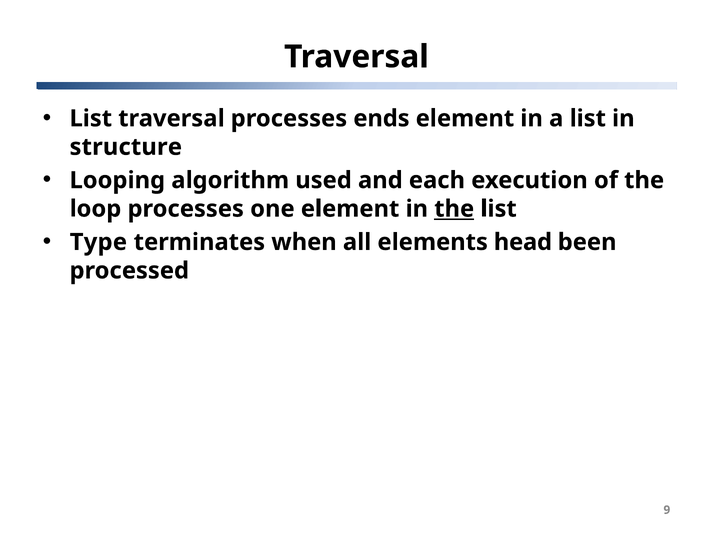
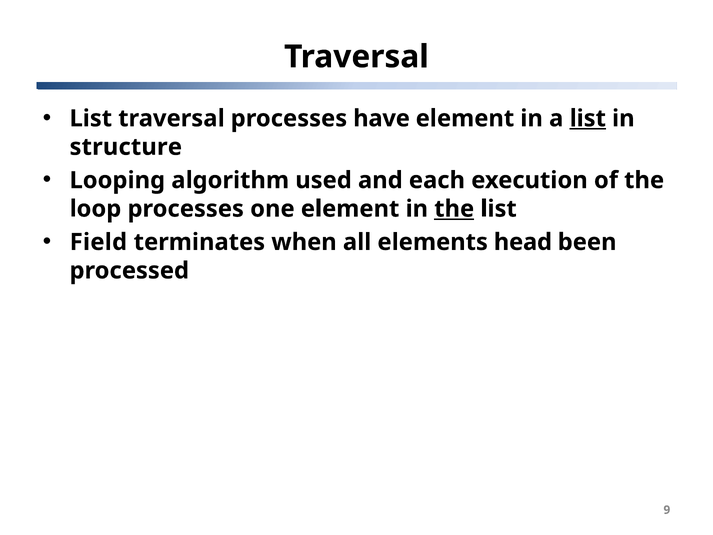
ends: ends -> have (382, 118)
list underline: none -> present (588, 118)
Type: Type -> Field (98, 242)
